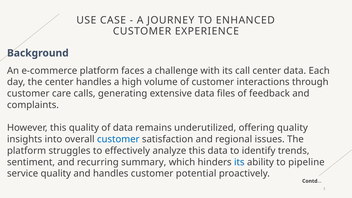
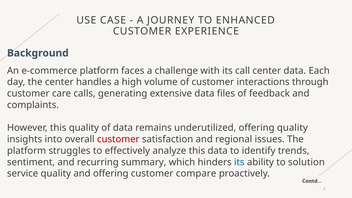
customer colour: blue -> red (118, 139)
pipeline: pipeline -> solution (306, 162)
and handles: handles -> offering (111, 174)
potential: potential -> compare (196, 174)
